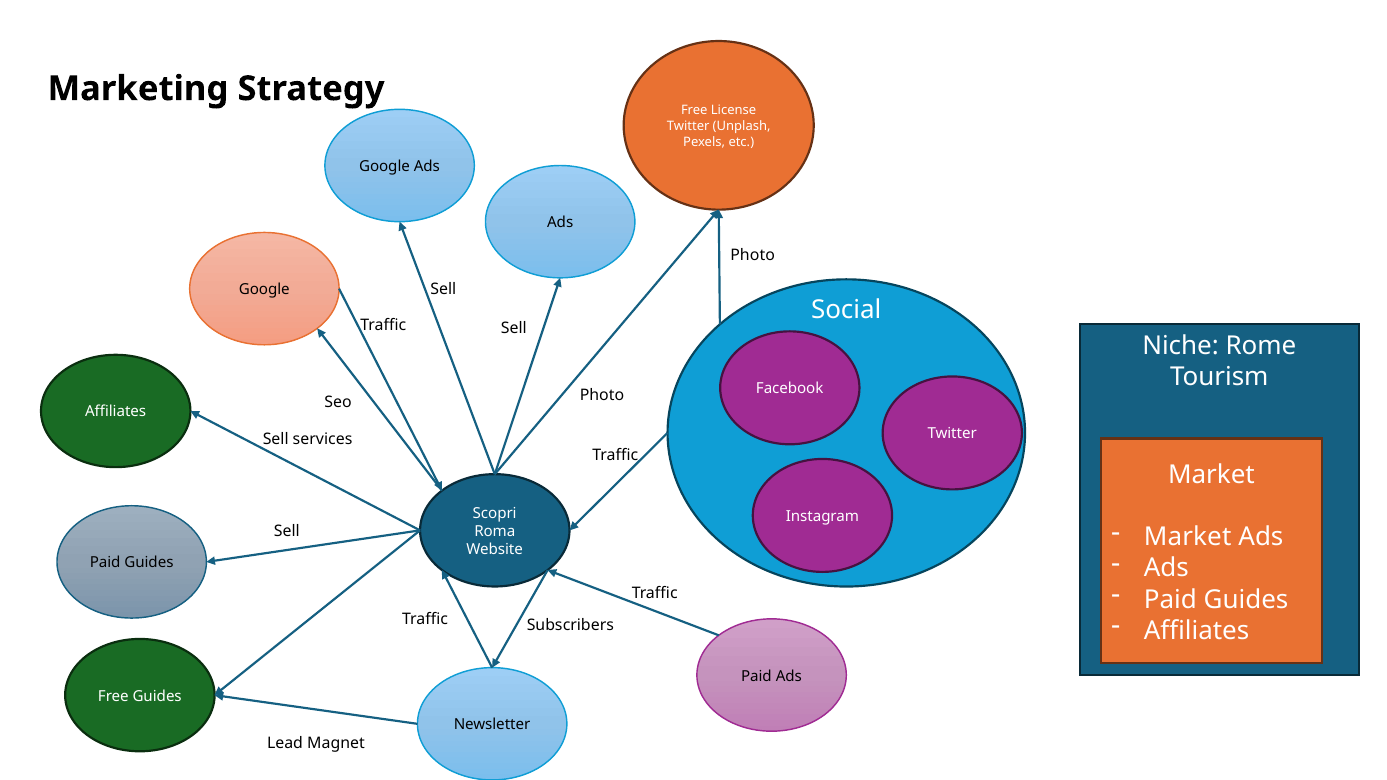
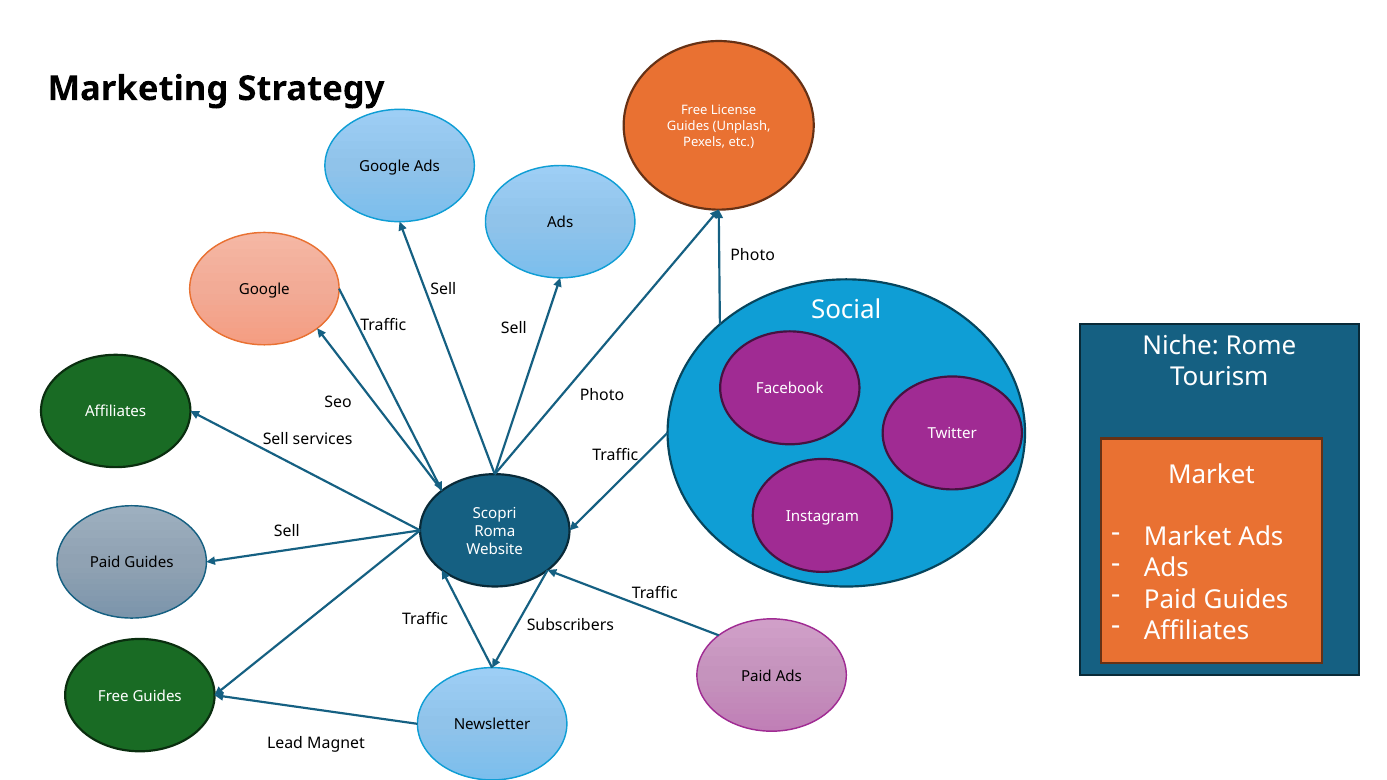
Twitter: Twitter -> Guides (688, 126)
